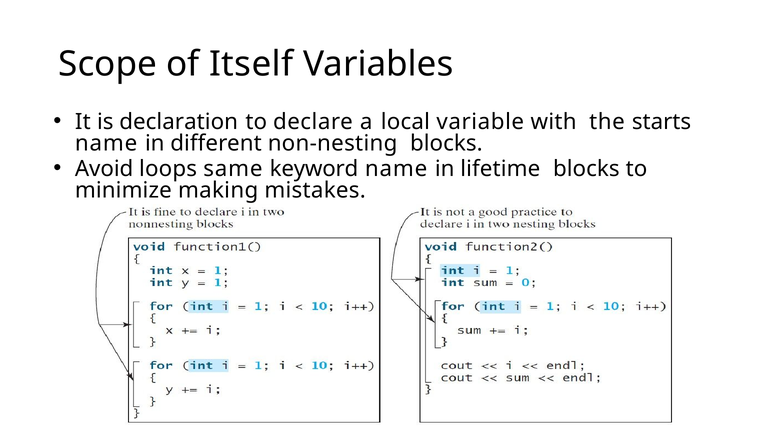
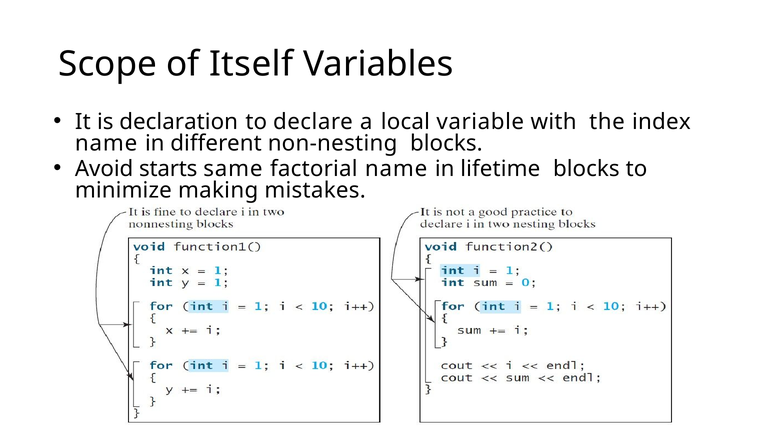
starts: starts -> index (661, 122)
loops: loops -> starts (168, 169)
keyword: keyword -> factorial (314, 169)
